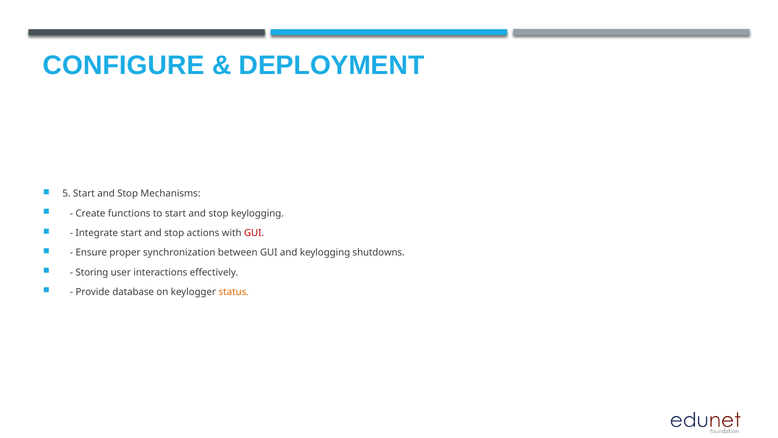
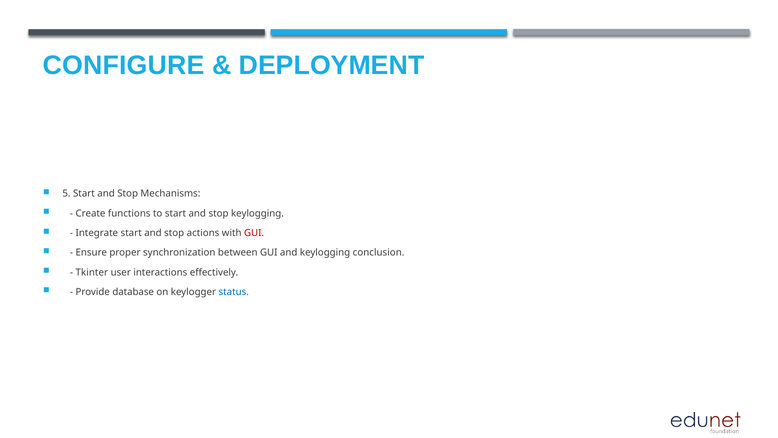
shutdowns: shutdowns -> conclusion (379, 252)
Storing: Storing -> Tkinter (92, 272)
status colour: orange -> blue (234, 292)
